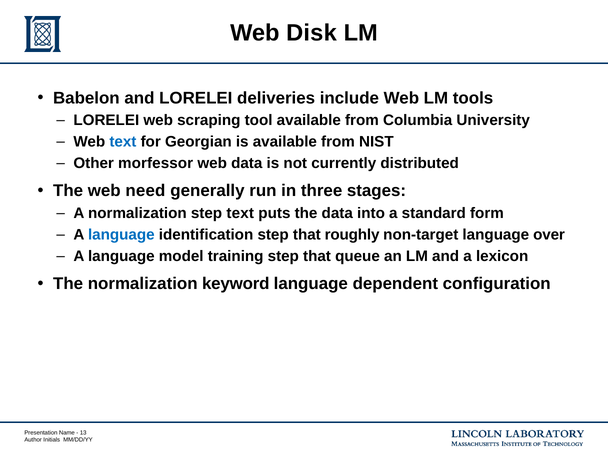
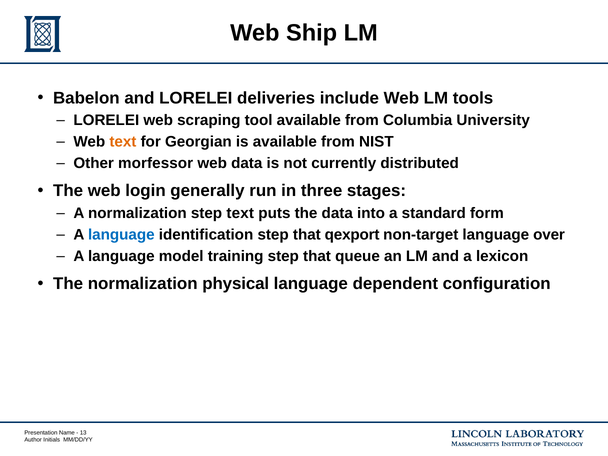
Disk: Disk -> Ship (312, 33)
text colour: blue -> orange (123, 142)
need: need -> login (146, 191)
roughly: roughly -> qexport (352, 235)
keyword: keyword -> physical (236, 284)
